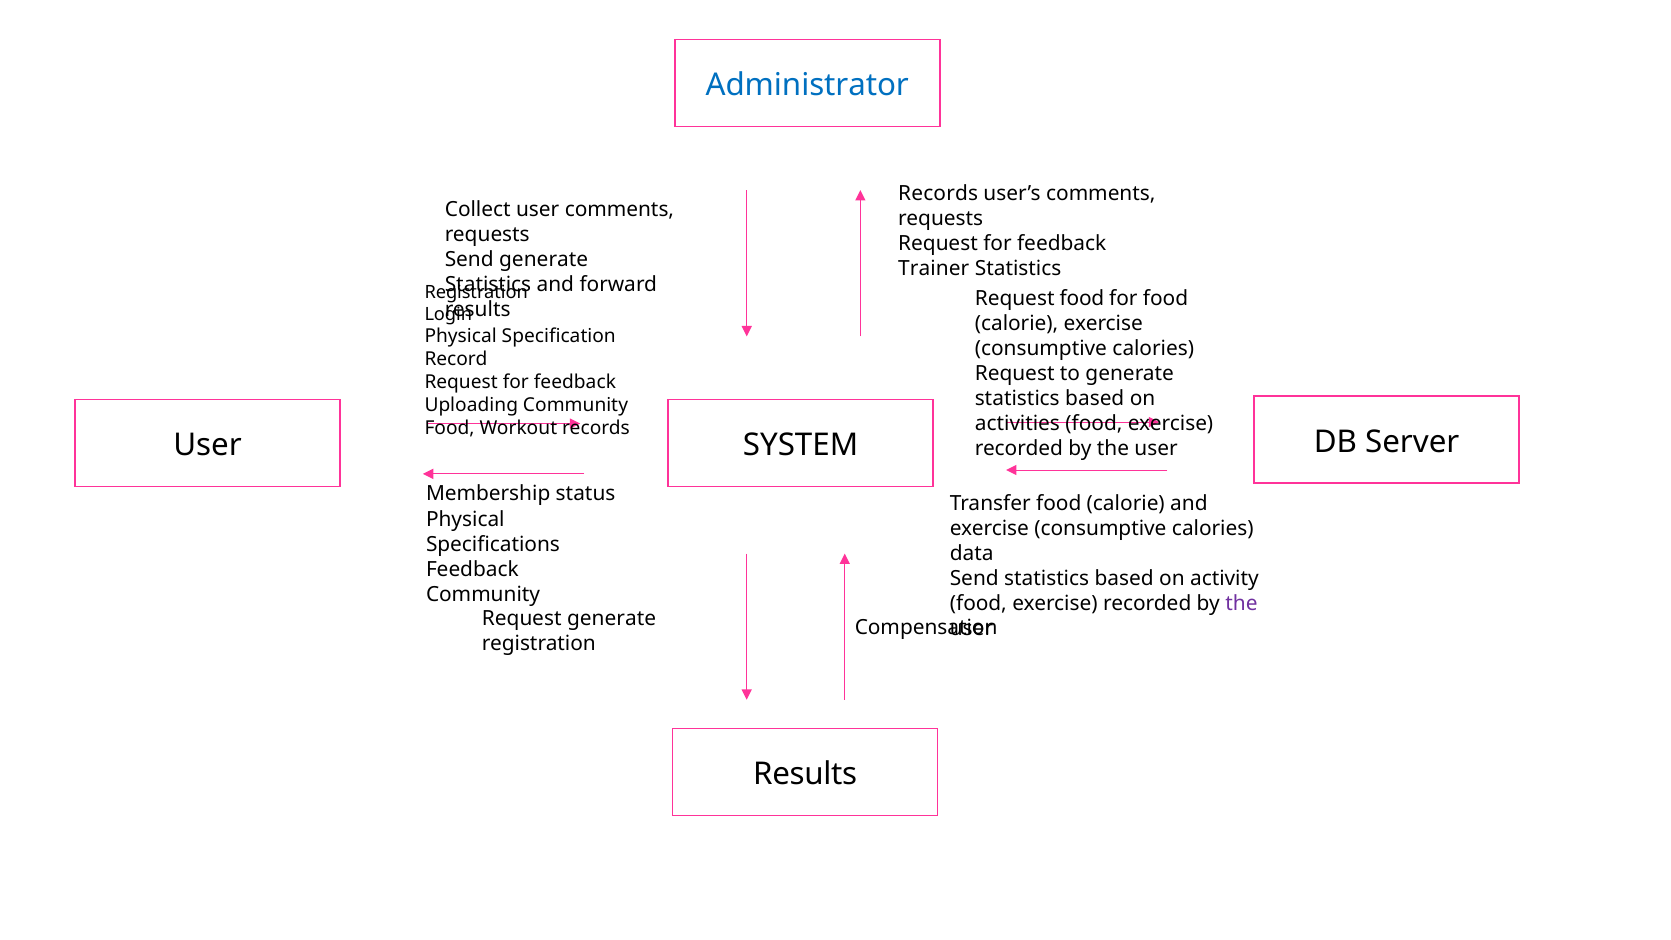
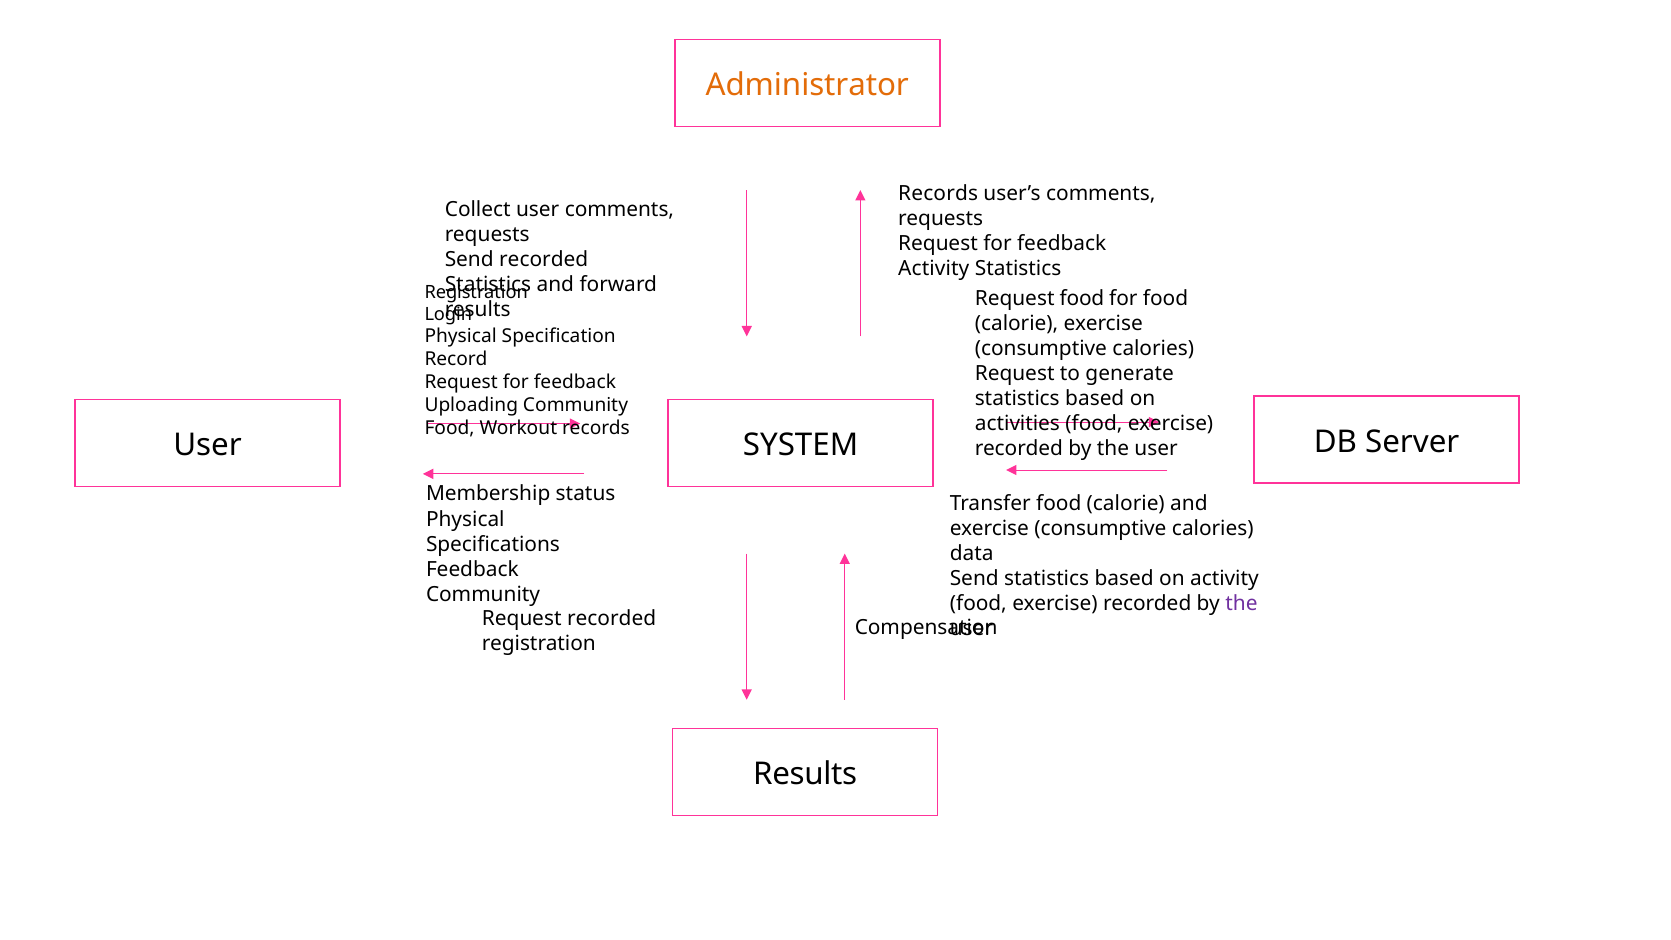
Administrator colour: blue -> orange (807, 85)
Send generate: generate -> recorded (544, 259)
Trainer: Trainer -> Activity (934, 269)
Request generate: generate -> recorded (612, 619)
